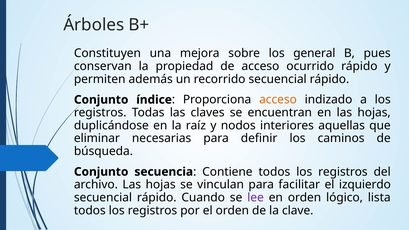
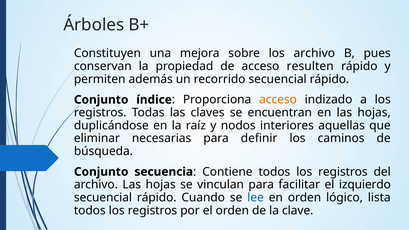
los general: general -> archivo (314, 53)
ocurrido: ocurrido -> resulten (310, 66)
lee colour: purple -> blue (256, 198)
